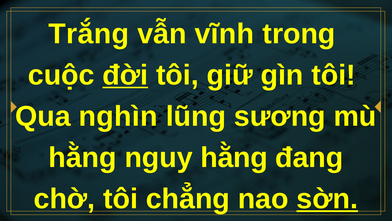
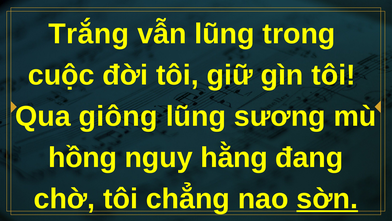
vẫn vĩnh: vĩnh -> lũng (224, 34)
đời underline: present -> none (125, 75)
nghìn: nghìn -> giông (118, 116)
hằng: hằng -> hồng (83, 157)
